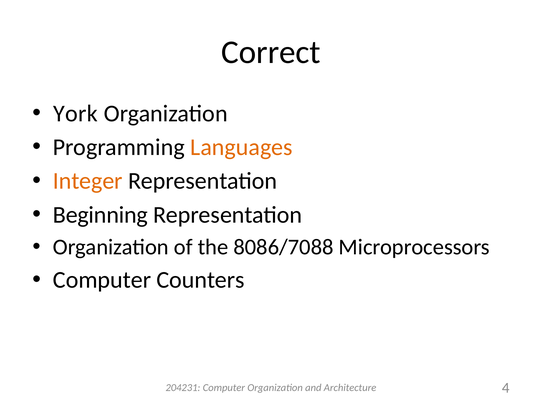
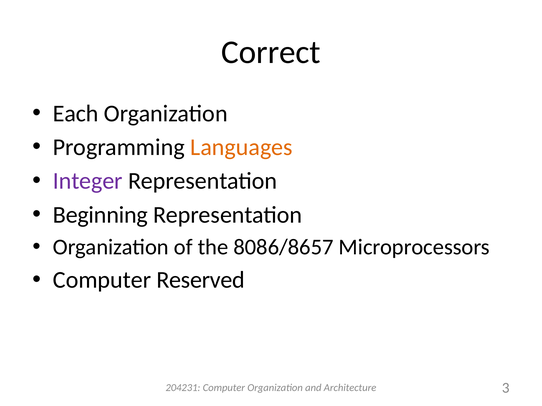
York: York -> Each (76, 114)
Integer colour: orange -> purple (88, 181)
8086/7088: 8086/7088 -> 8086/8657 (283, 247)
Counters: Counters -> Reserved (201, 280)
4: 4 -> 3 (506, 388)
